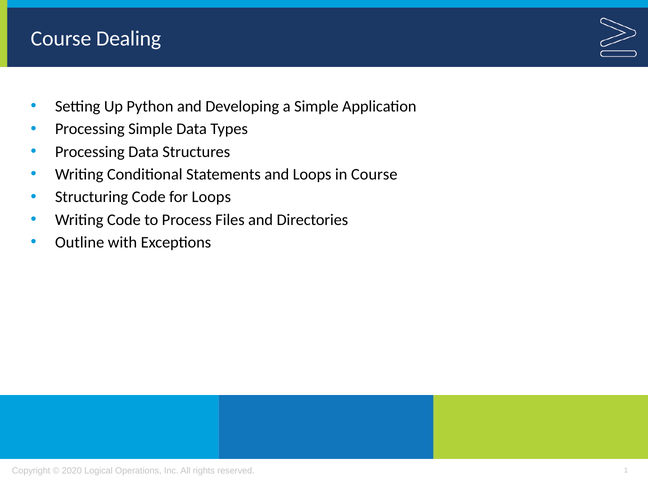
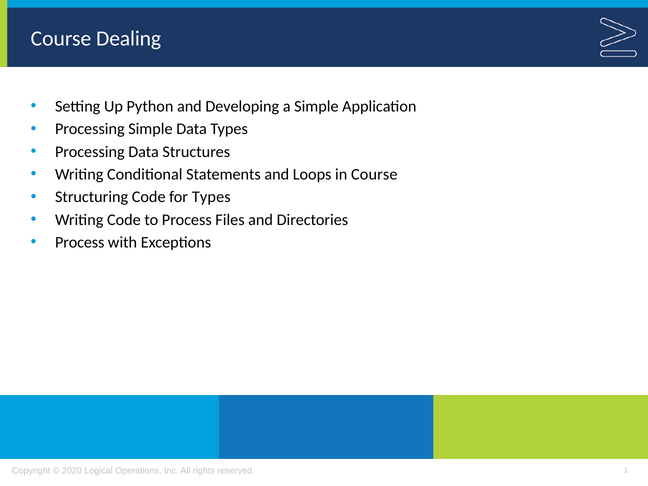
for Loops: Loops -> Types (211, 197)
Outline: Outline -> Process (80, 242)
